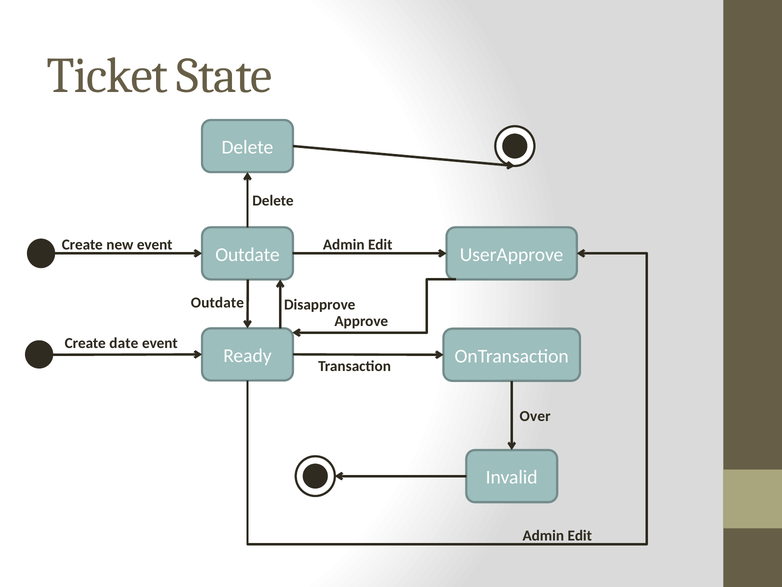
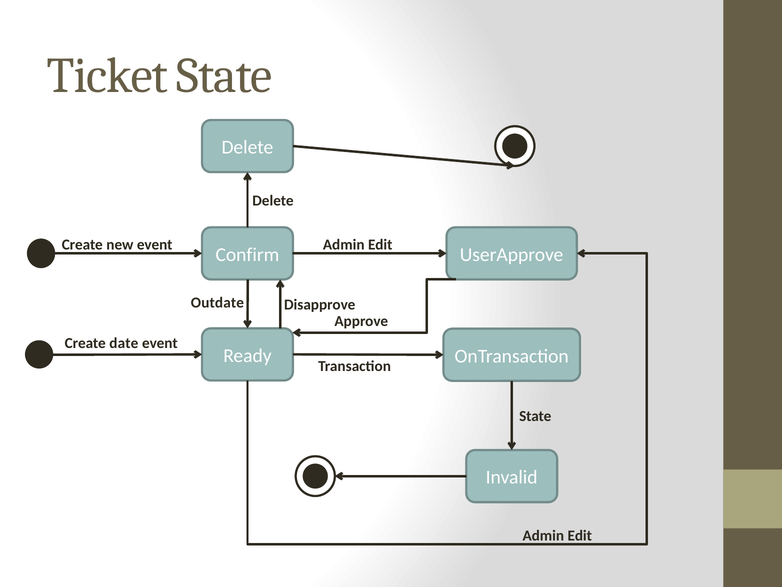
Outdate: Outdate -> Confirm (247, 255)
Over: Over -> State (535, 416)
